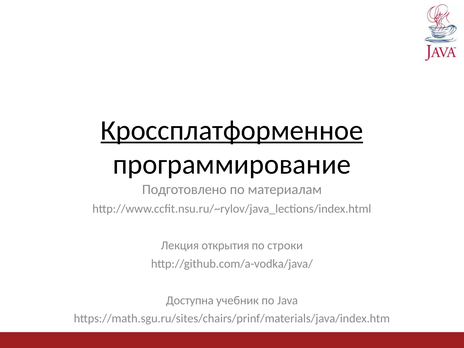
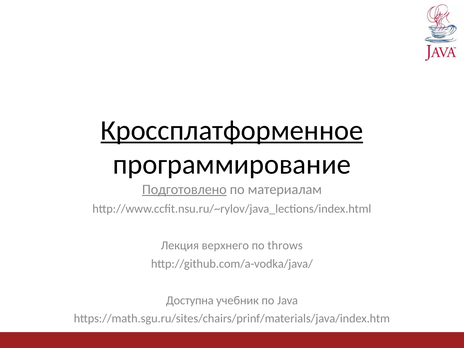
Подготовлено underline: none -> present (184, 189)
открытия: открытия -> вepxнeгo (225, 245)
строки: строки -> throws (285, 245)
